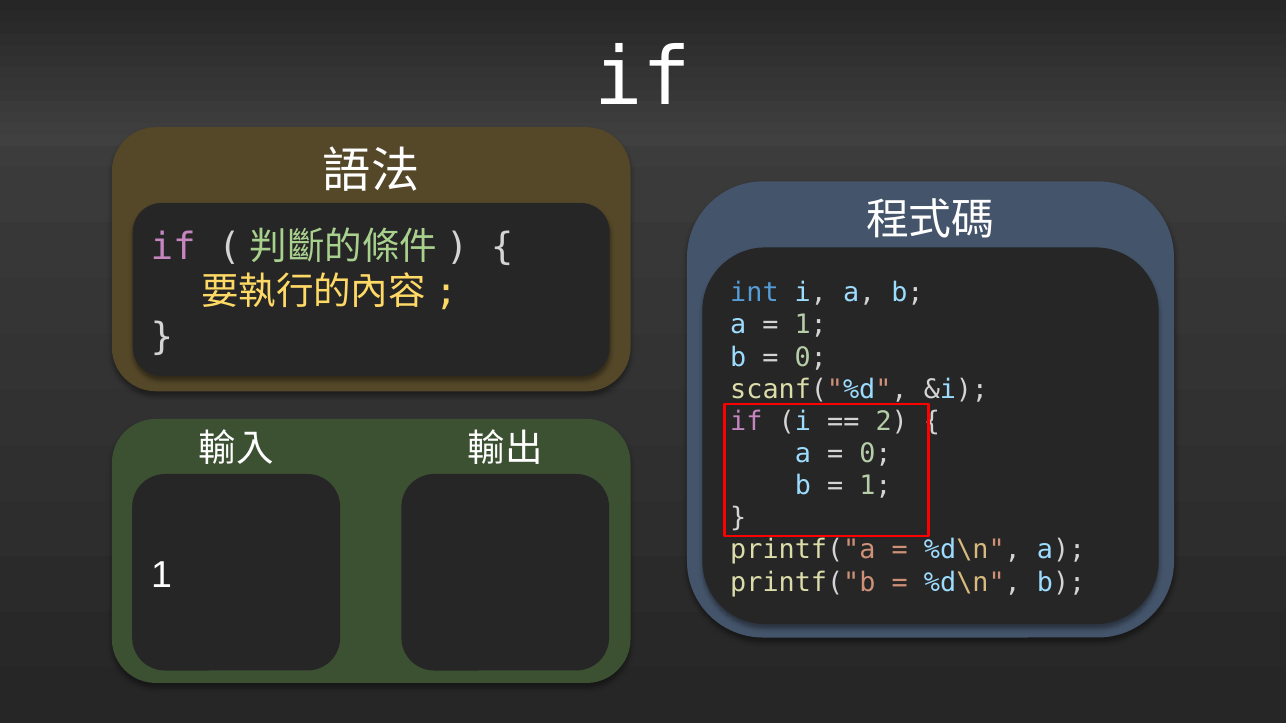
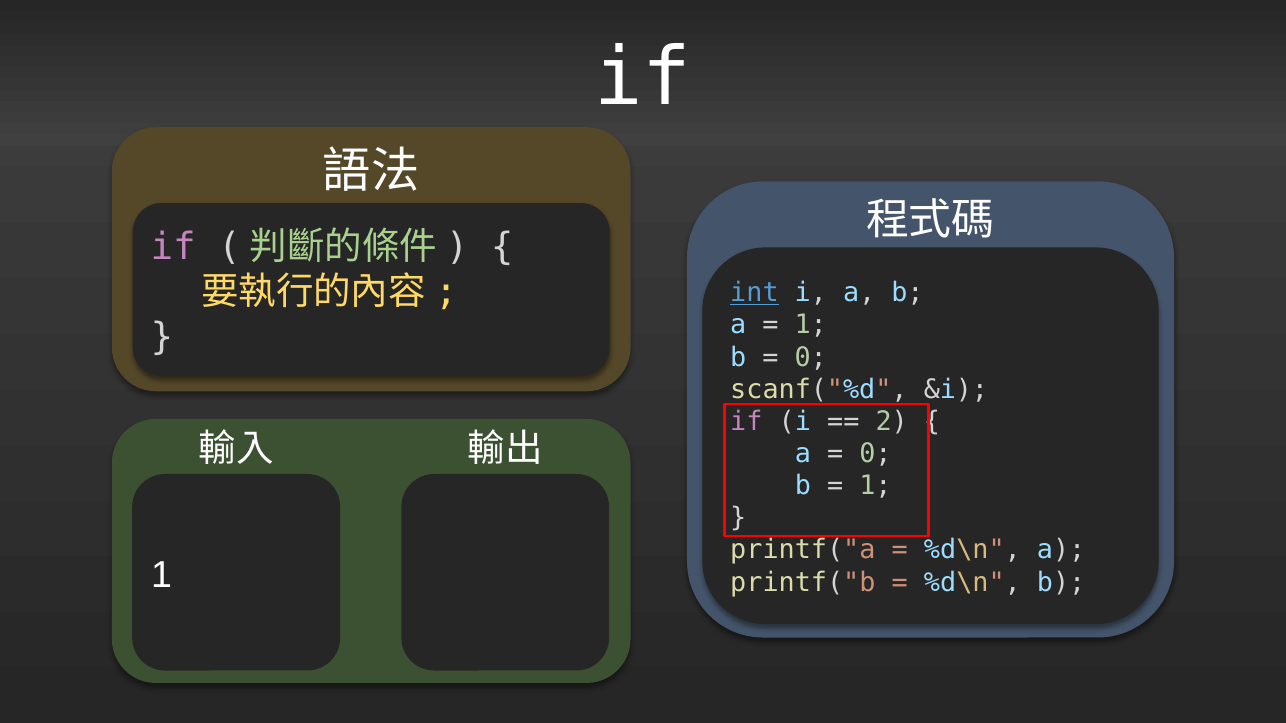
int underline: none -> present (754, 293)
